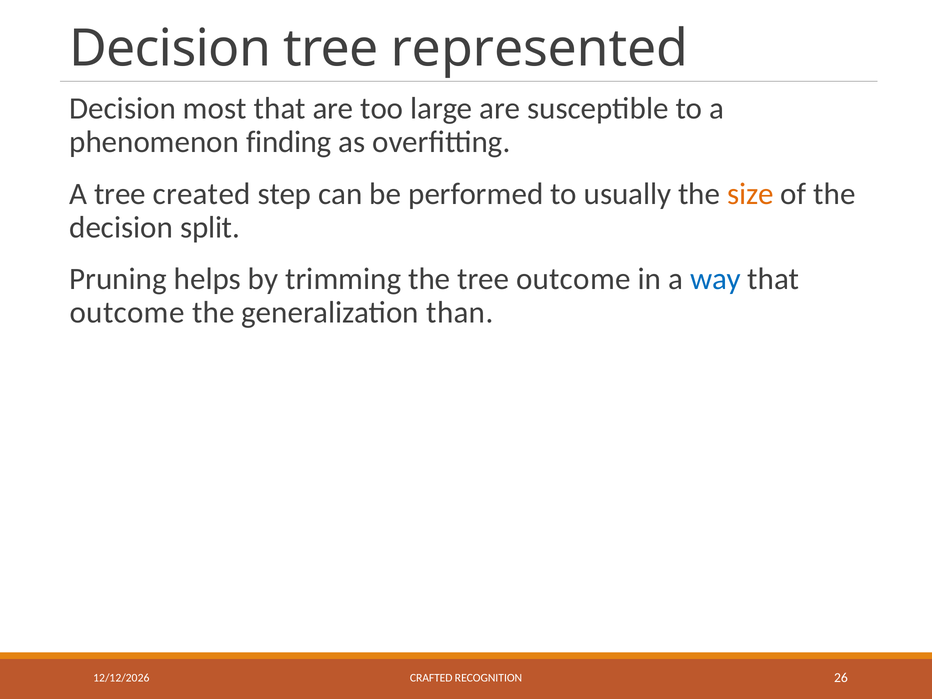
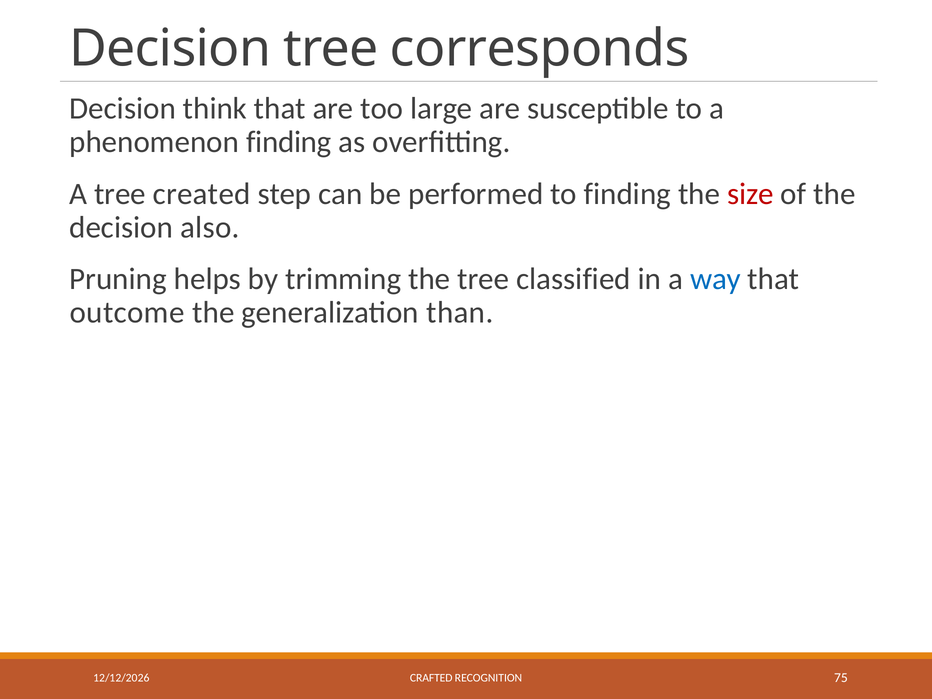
represented: represented -> corresponds (540, 49)
most: most -> think (215, 109)
to usually: usually -> finding (627, 194)
size colour: orange -> red (750, 194)
split: split -> also (210, 227)
tree outcome: outcome -> classified (573, 279)
26: 26 -> 75 (841, 678)
